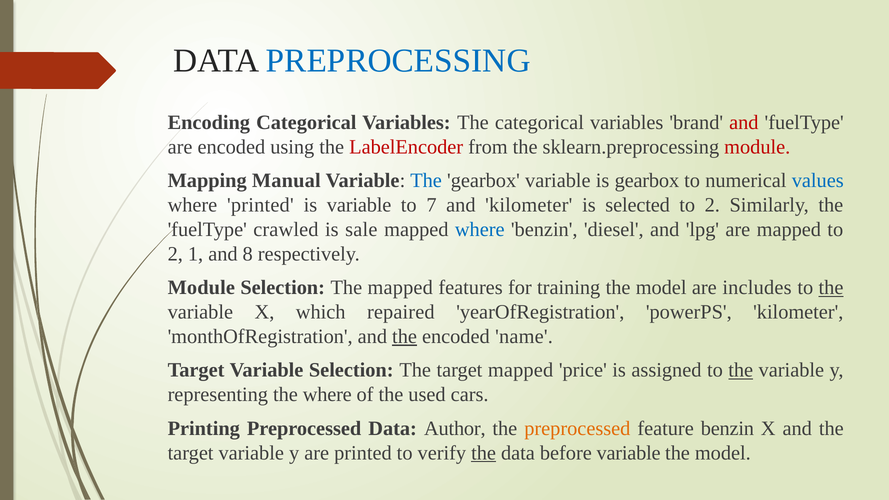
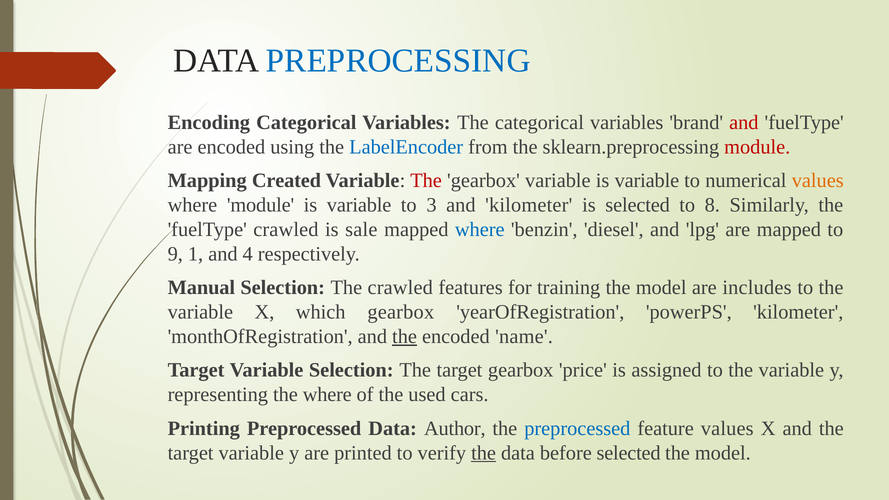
LabelEncoder colour: red -> blue (406, 147)
Manual: Manual -> Created (286, 181)
The colour: blue -> red (426, 181)
variable is gearbox: gearbox -> variable (647, 181)
values colour: blue -> orange (818, 181)
where printed: printed -> module (261, 205)
7: 7 -> 3 (431, 205)
2: 2 -> 8 (712, 205)
2: 2 -> 9 (175, 254)
8: 8 -> 4 (248, 254)
Module: Module -> Manual (201, 288)
The mapped: mapped -> crawled (400, 288)
the underline: present -> none (831, 288)
which repaired: repaired -> gearbox (401, 312)
target mapped: mapped -> gearbox (521, 370)
the underline: present -> none (741, 370)
preprocessed colour: orange -> blue (577, 428)
feature benzin: benzin -> values (727, 428)
before variable: variable -> selected (629, 453)
